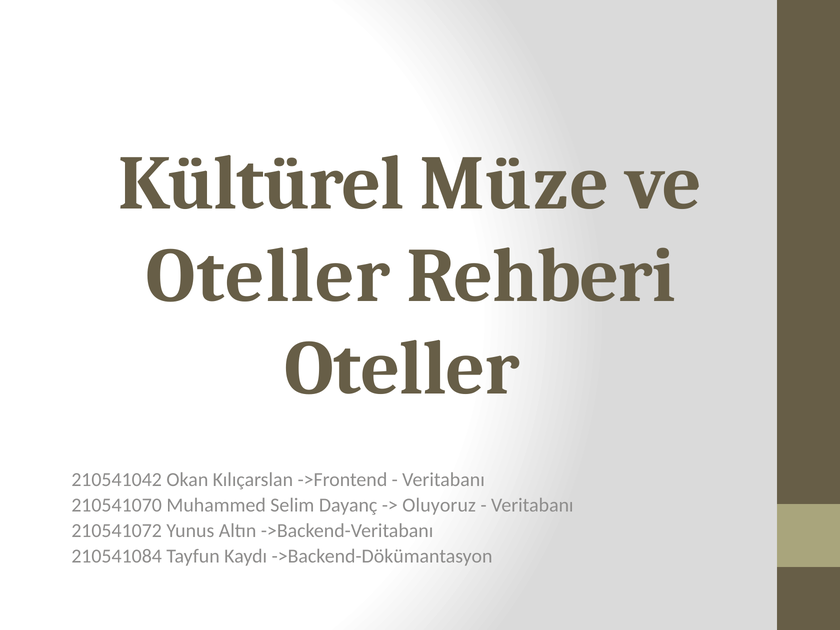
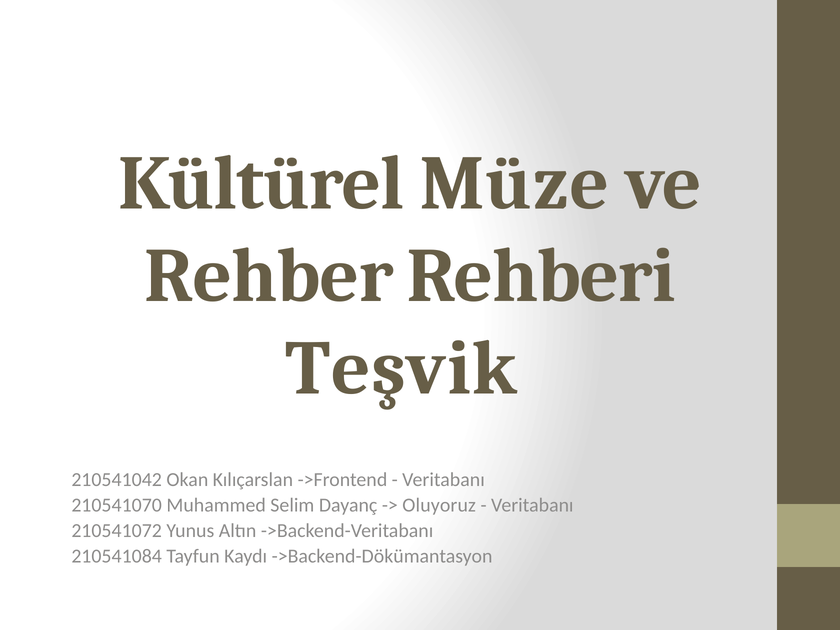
Oteller: Oteller -> Rehber (269, 276)
Oteller: Oteller -> Teşvik (401, 368)
